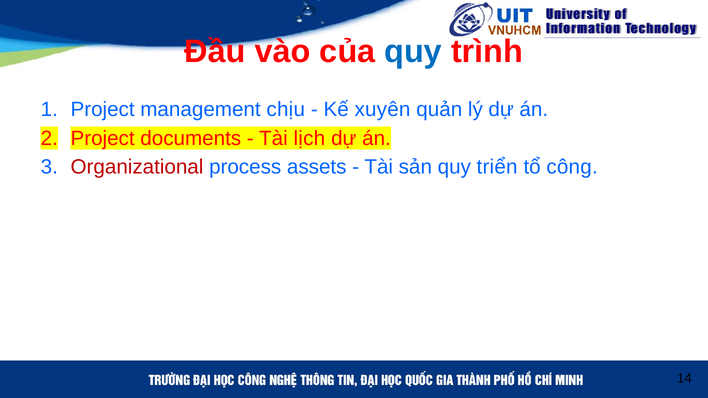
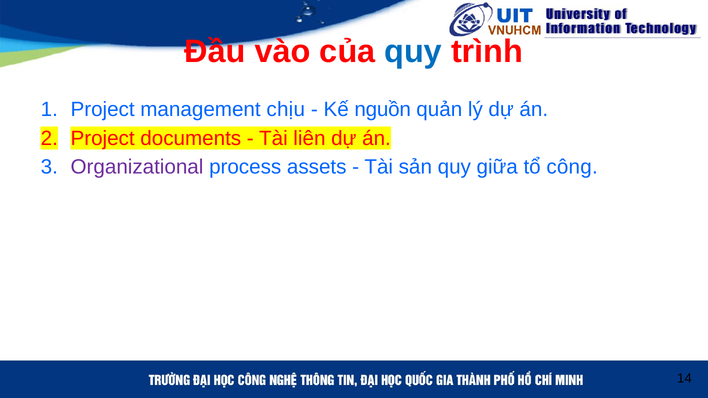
xuyên: xuyên -> nguồn (383, 109)
lịch: lịch -> liên (309, 138)
Organizational colour: red -> purple (137, 167)
triển: triển -> giữa (497, 167)
